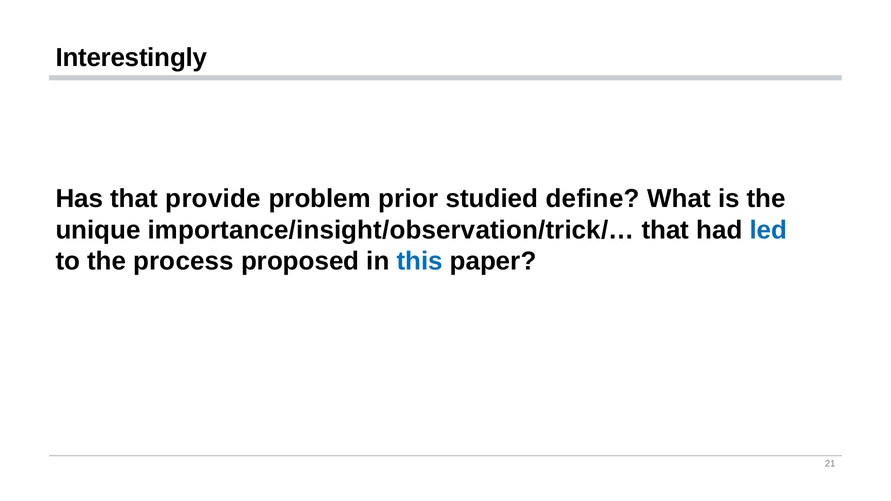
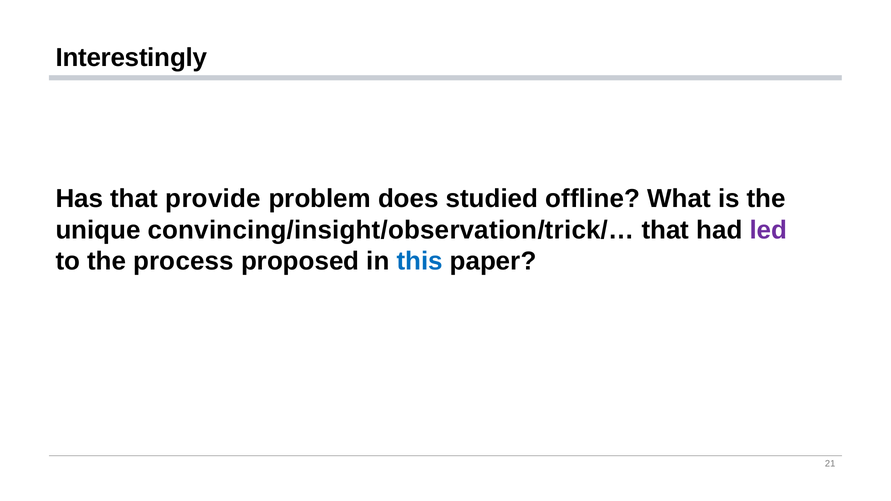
prior: prior -> does (408, 199)
define: define -> offline (593, 199)
importance/insight/observation/trick/…: importance/insight/observation/trick/… -> convincing/insight/observation/trick/… (391, 230)
led colour: blue -> purple (768, 230)
